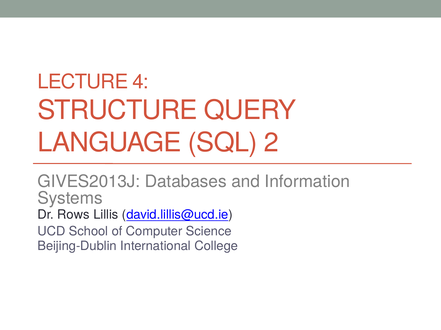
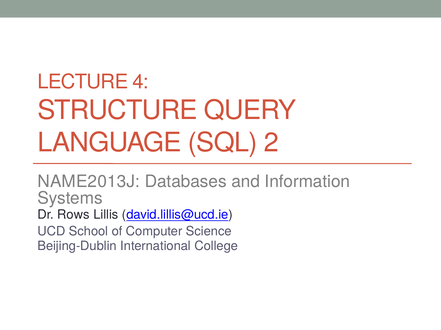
GIVES2013J: GIVES2013J -> NAME2013J (89, 182)
